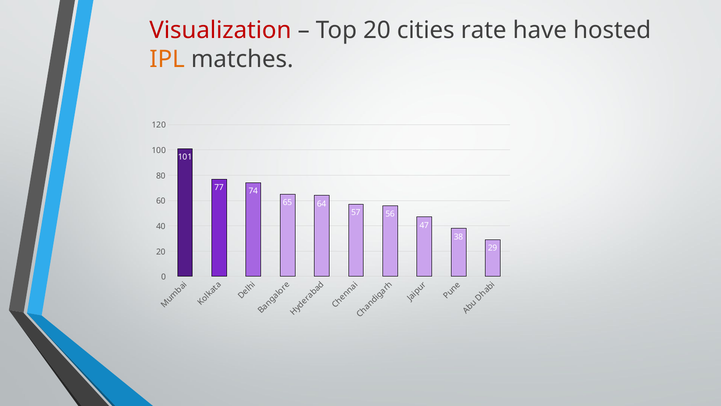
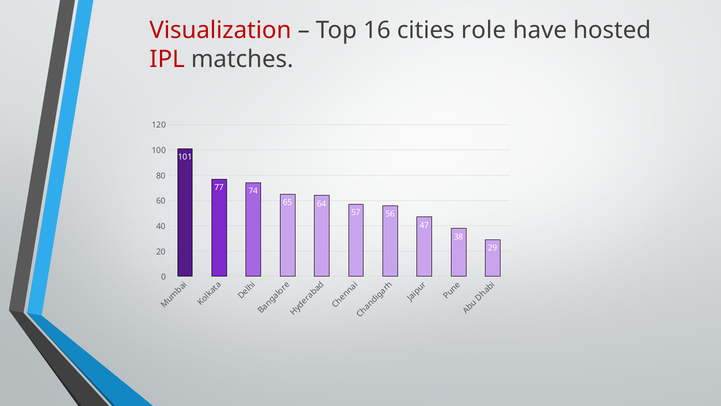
Top 20: 20 -> 16 (377, 30)
rate: rate -> role (484, 30)
IPL colour: orange -> red (167, 59)
